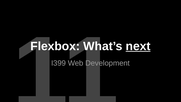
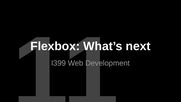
next underline: present -> none (138, 46)
